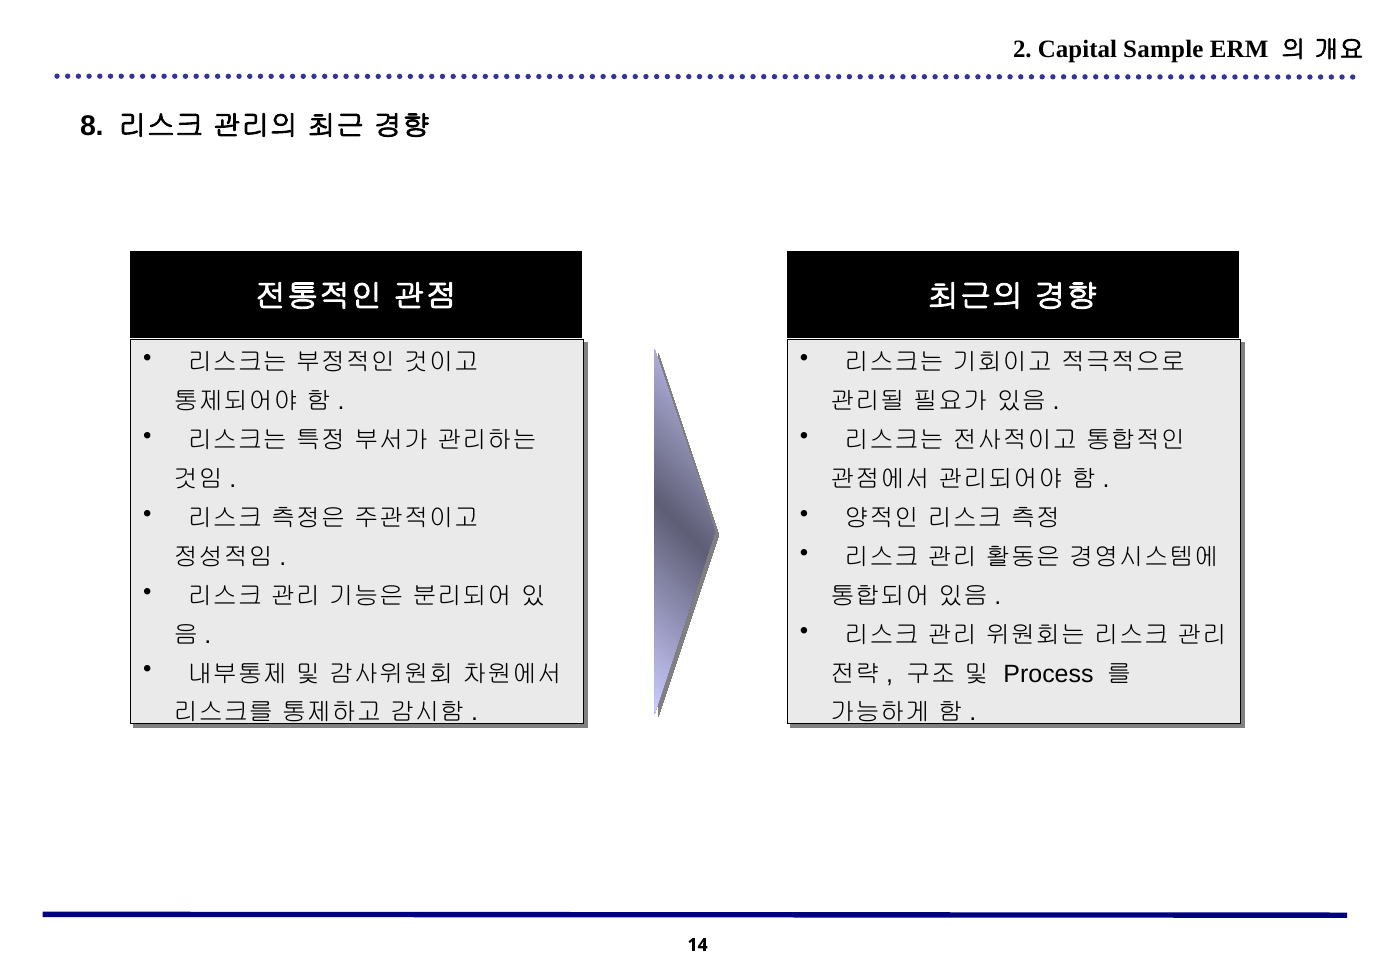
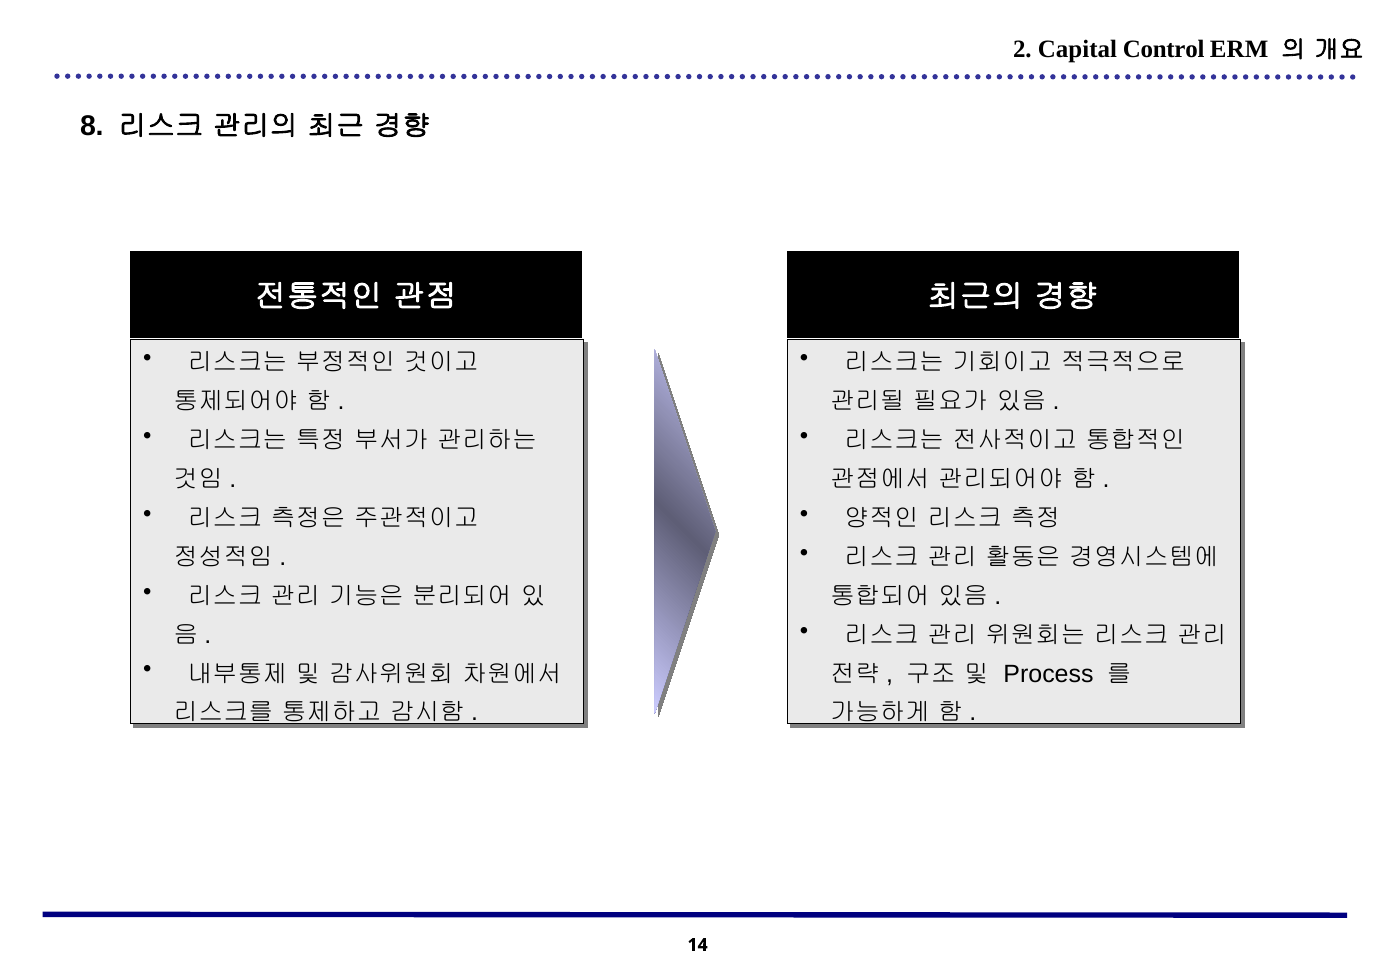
Sample: Sample -> Control (1164, 50)
